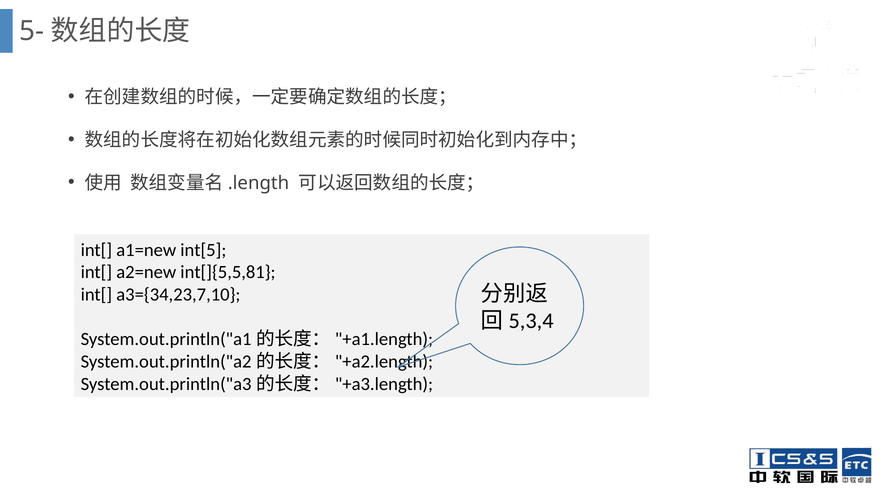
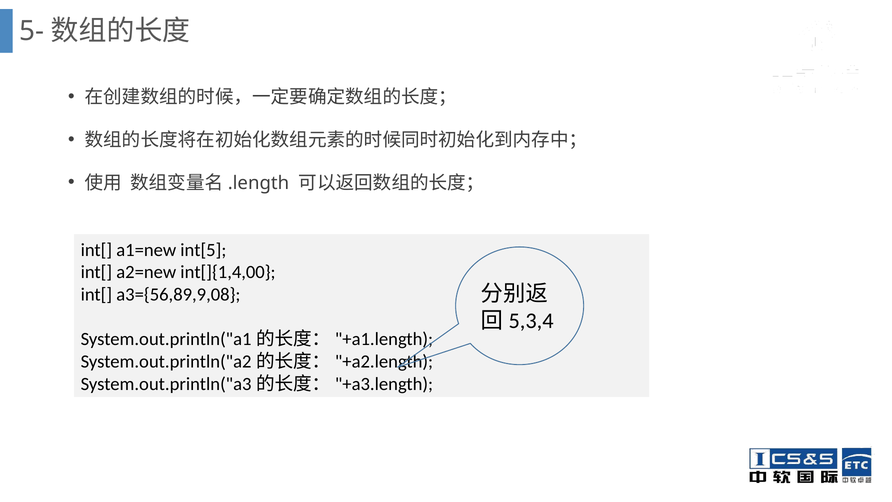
int[]{5,5,81: int[]{5,5,81 -> int[]{1,4,00 (228, 272)
a3={34,23,7,10: a3={34,23,7,10 -> a3={56,89,9,08 (178, 294)
